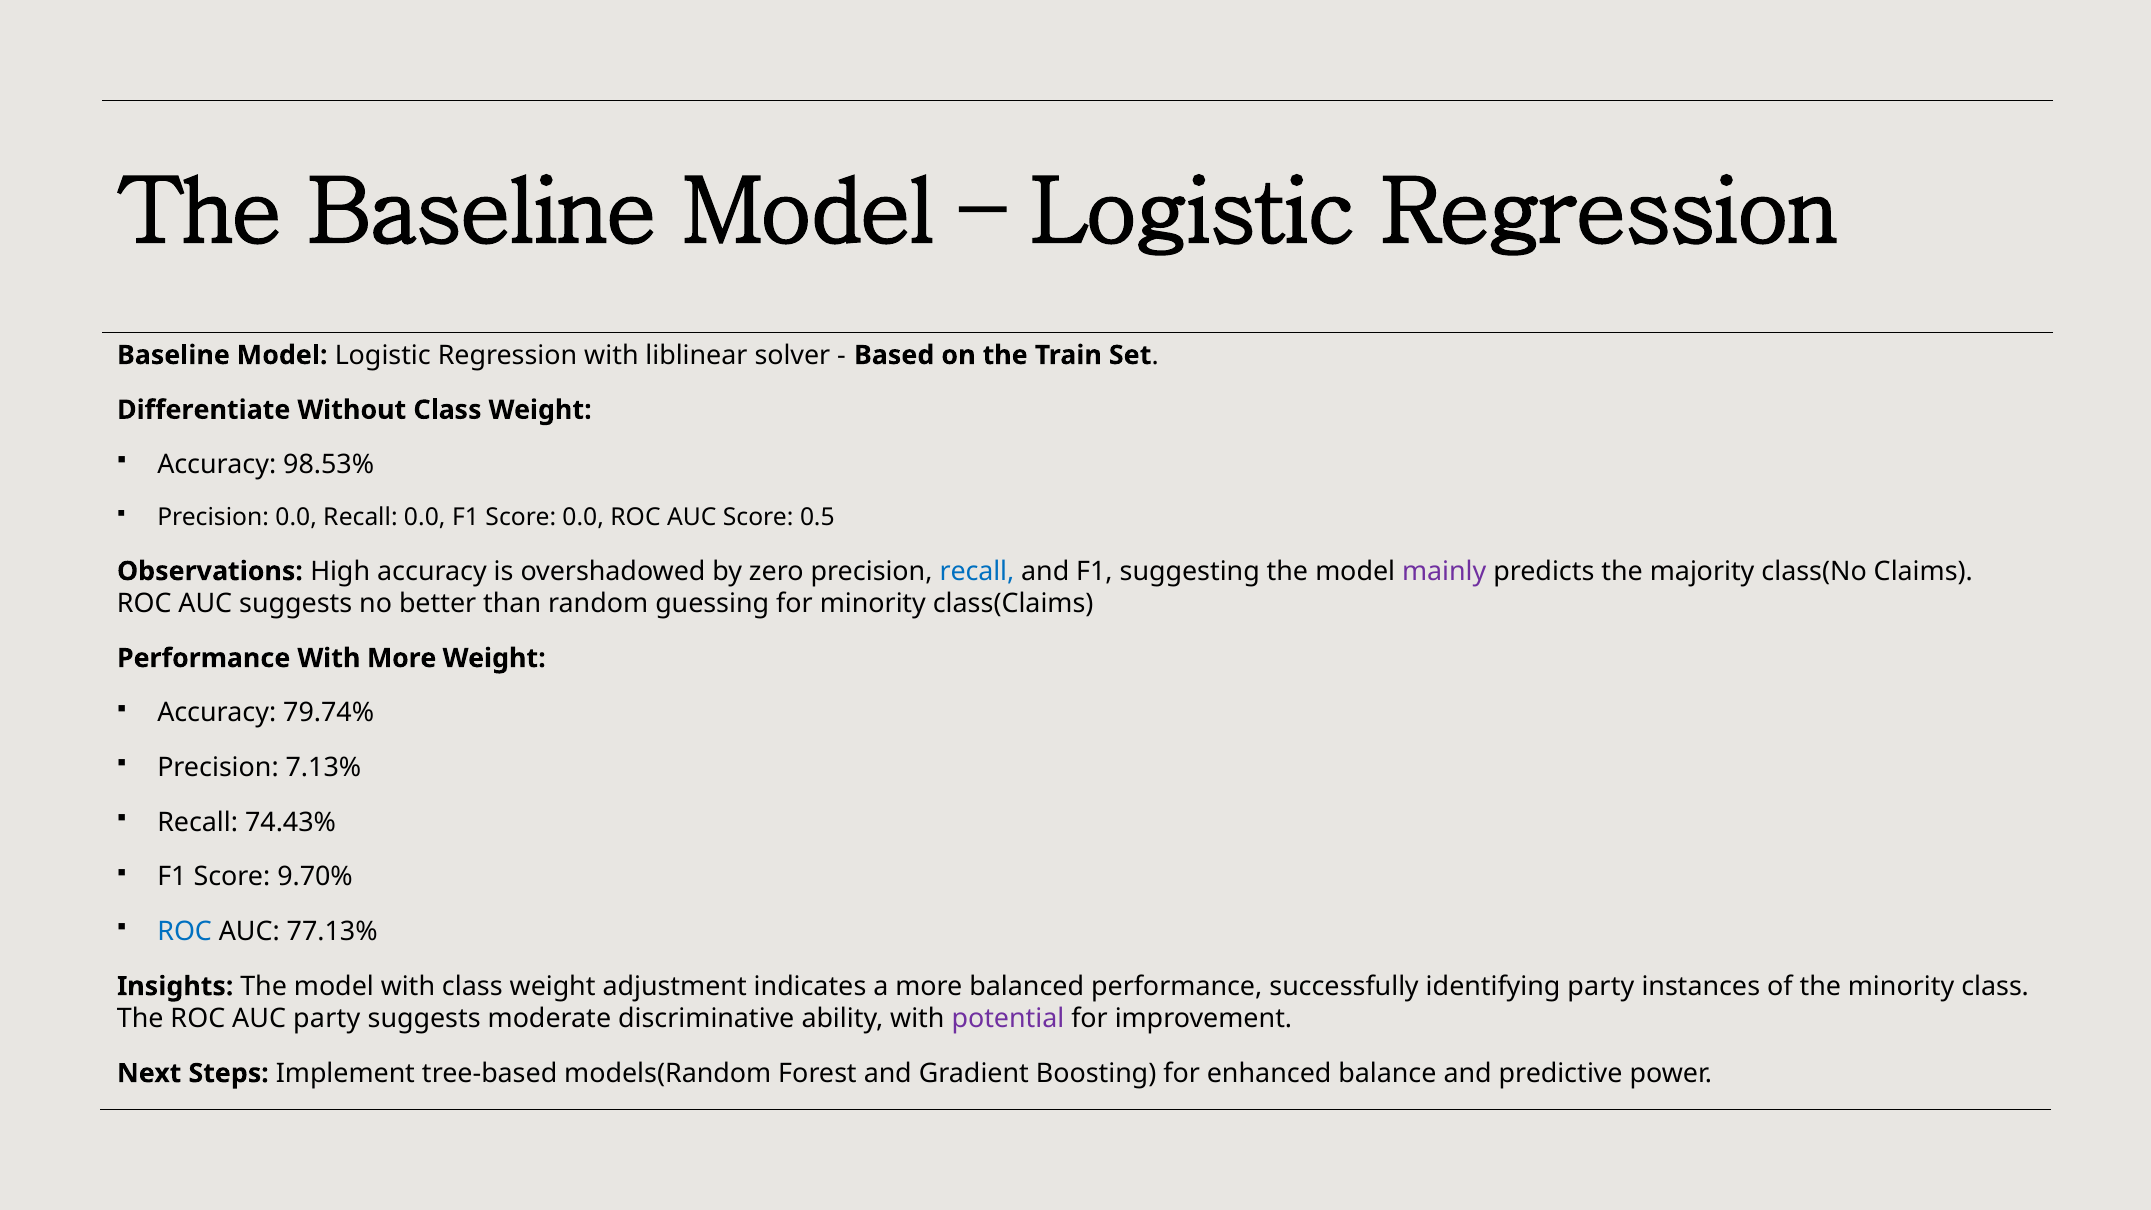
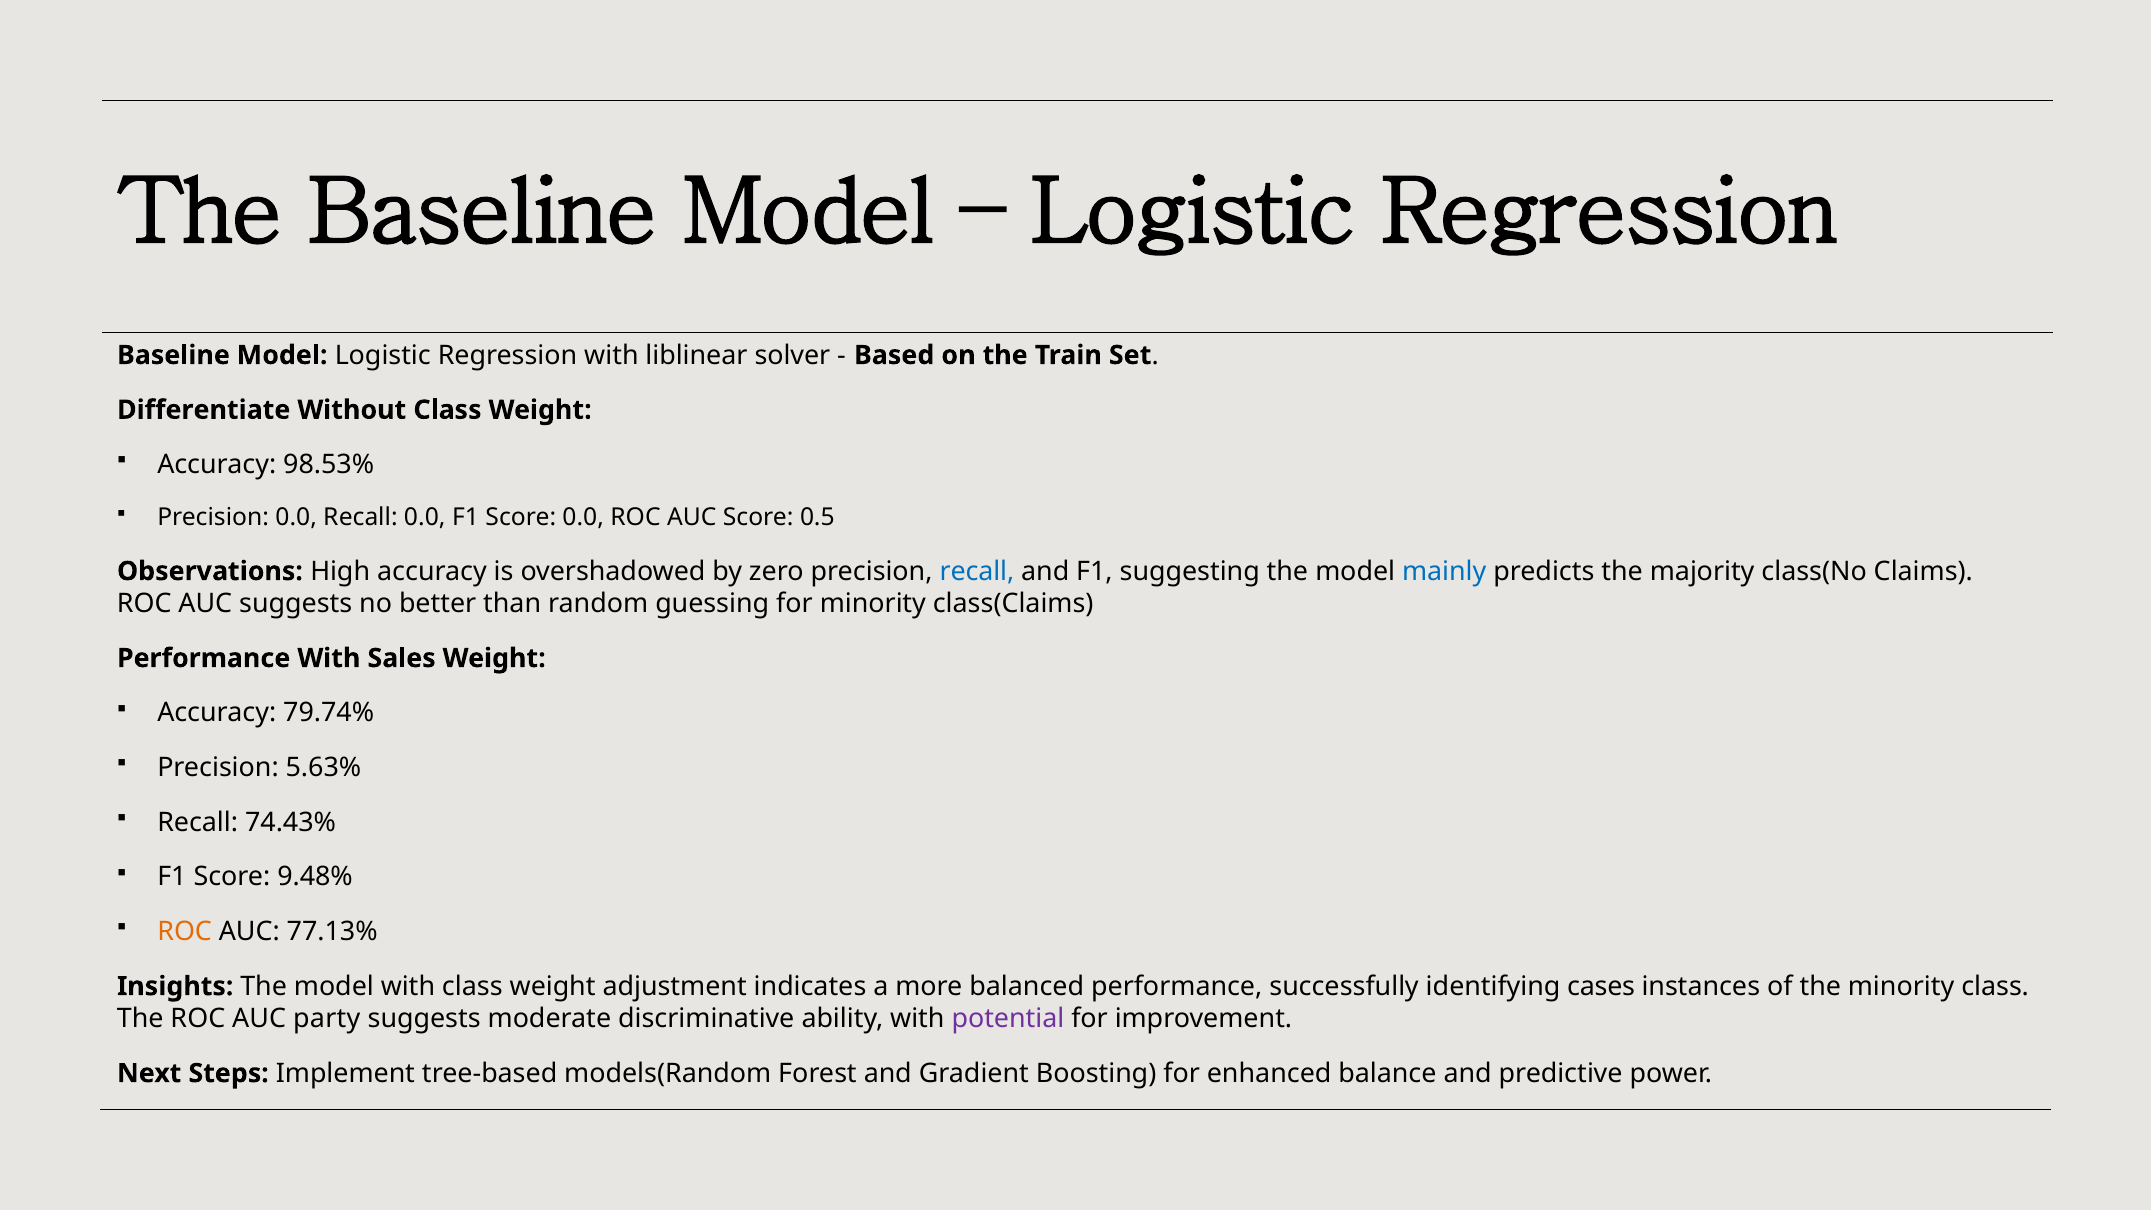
mainly colour: purple -> blue (1444, 571)
With More: More -> Sales (402, 658)
7.13%: 7.13% -> 5.63% (323, 768)
9.70%: 9.70% -> 9.48% (315, 877)
ROC colour: blue -> orange (185, 932)
identifying party: party -> cases (1601, 986)
